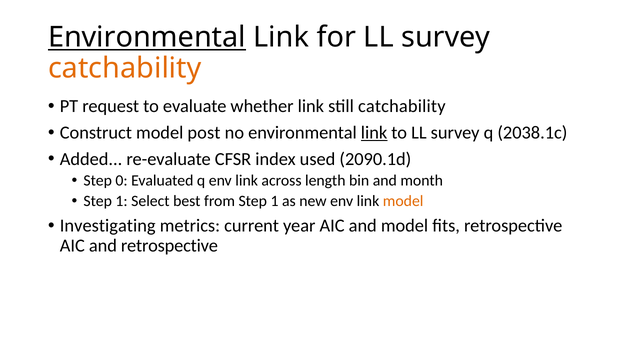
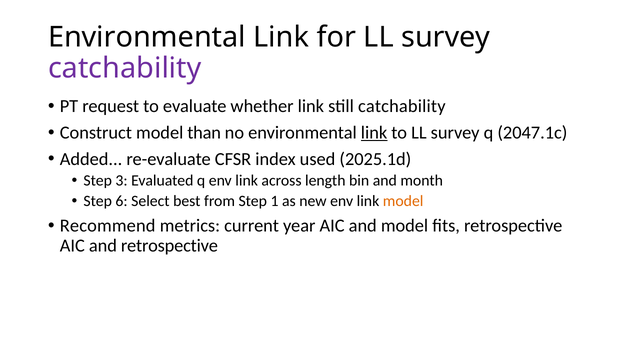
Environmental underline: present -> none (147, 37)
catchability colour: orange -> purple (125, 69)
post: post -> than (204, 133)
2038.1c: 2038.1c -> 2047.1c (532, 133)
2090.1d: 2090.1d -> 2025.1d (375, 159)
0: 0 -> 3 (122, 181)
1: 1 -> 6 (122, 201)
Investigating: Investigating -> Recommend (108, 226)
